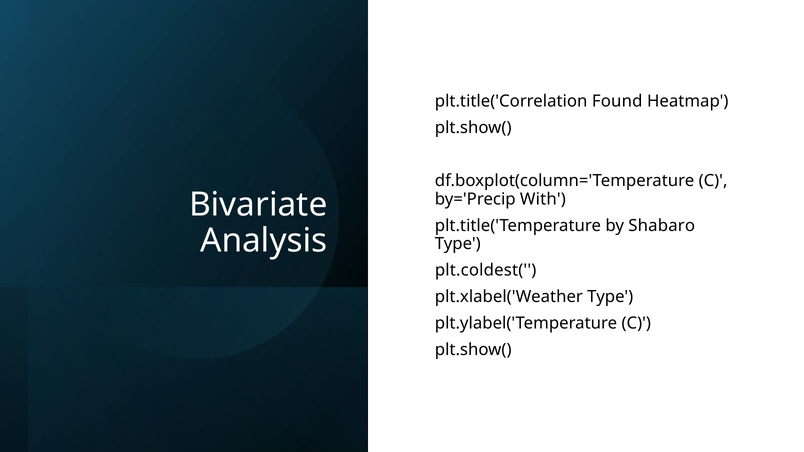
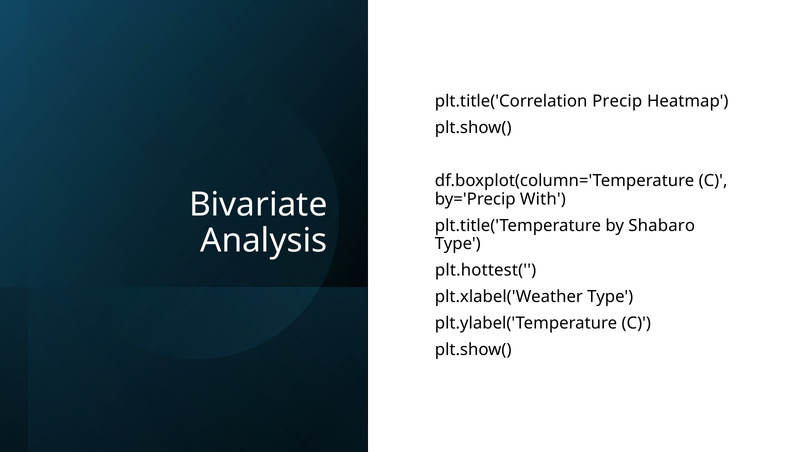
Found: Found -> Precip (617, 102)
plt.coldest(: plt.coldest( -> plt.hottest( (486, 270)
